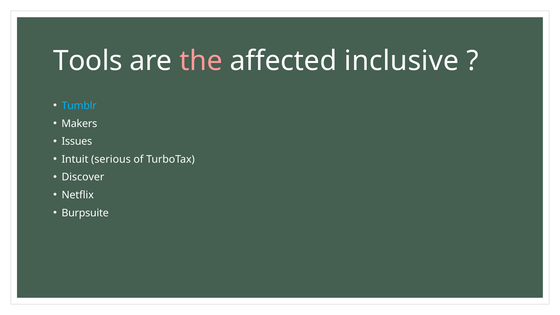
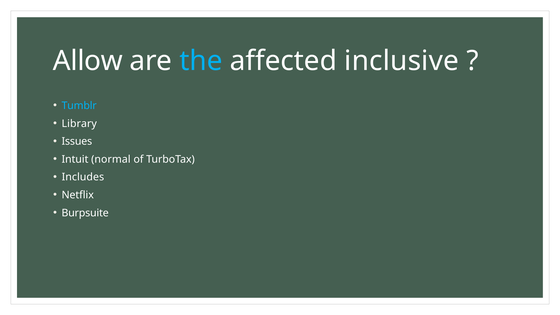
Tools: Tools -> Allow (88, 61)
the colour: pink -> light blue (201, 61)
Makers: Makers -> Library (79, 124)
serious: serious -> normal (111, 159)
Discover: Discover -> Includes (83, 177)
